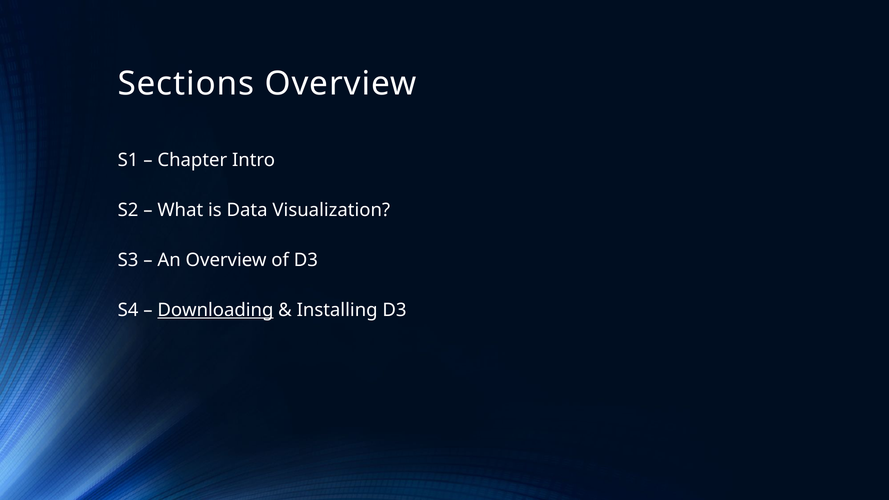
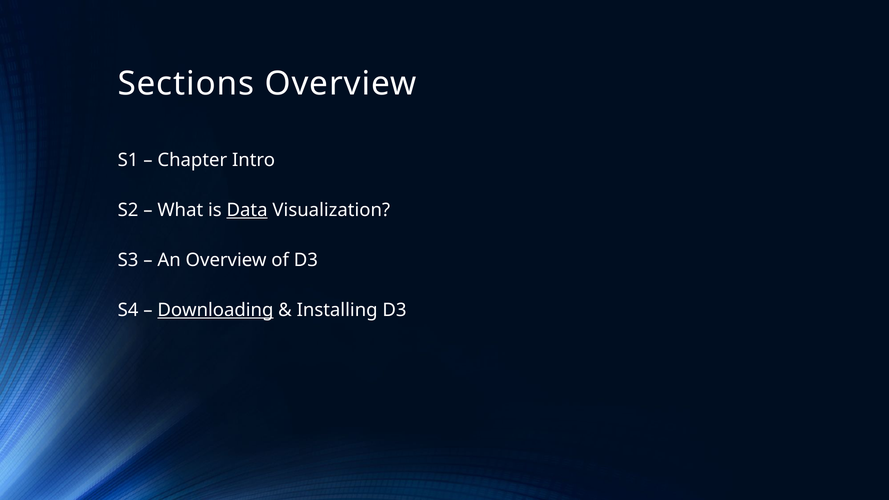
Data underline: none -> present (247, 210)
